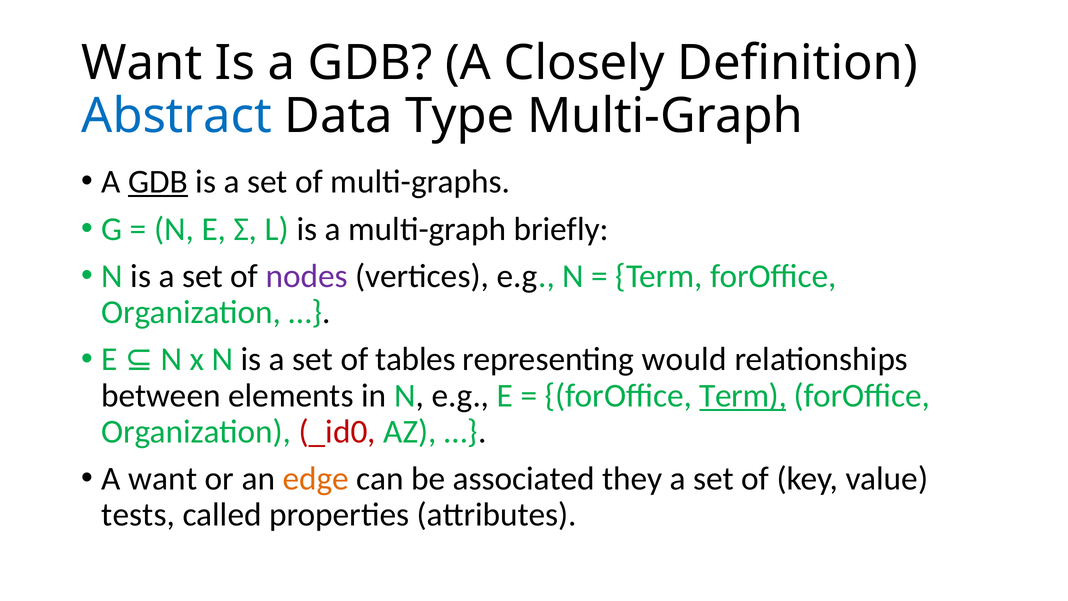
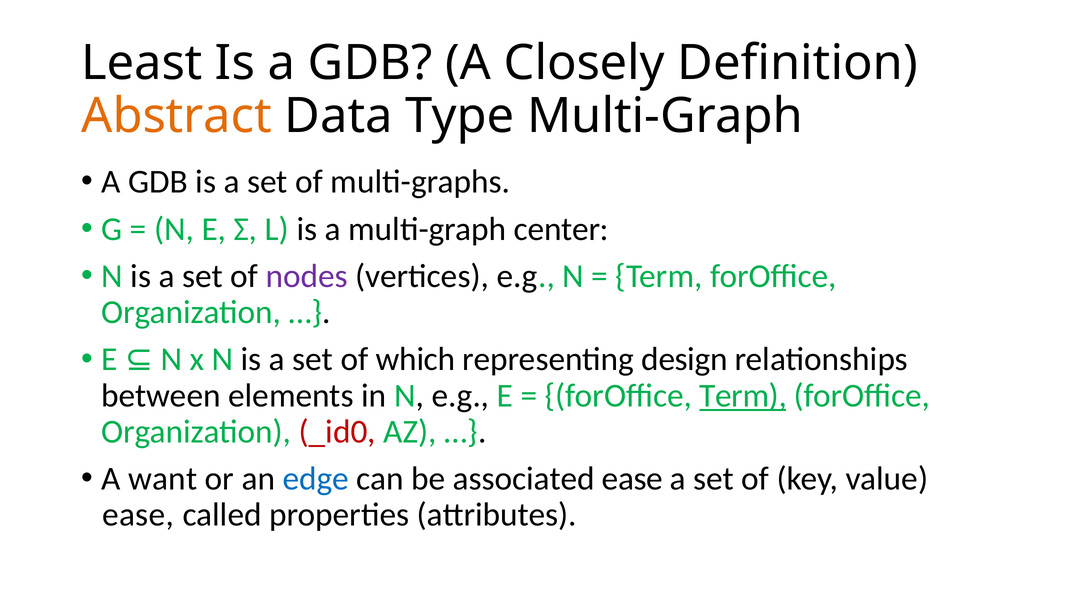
Want: Want -> Least (142, 63)
Abstract colour: blue -> orange (177, 116)
GDB underline: present -> none (158, 182)
briefly: briefly -> center (561, 229)
tables: tables -> which (416, 359)
would: would -> design (685, 359)
edge colour: orange -> blue (316, 479)
associated they: they -> ease (632, 479)
tests: tests -> ease (138, 515)
